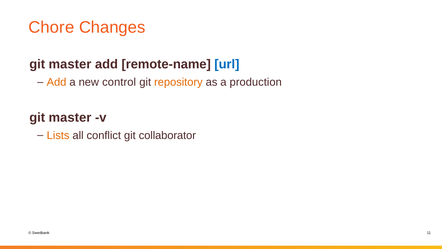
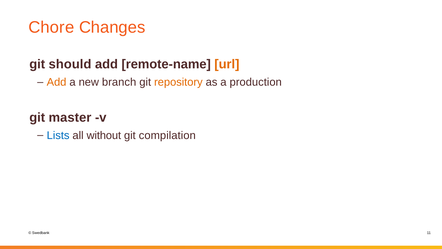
master: master -> should (70, 64)
url colour: blue -> orange (227, 64)
control: control -> branch (119, 82)
Lists colour: orange -> blue (58, 135)
conflict: conflict -> without (104, 135)
collaborator: collaborator -> compilation (167, 135)
